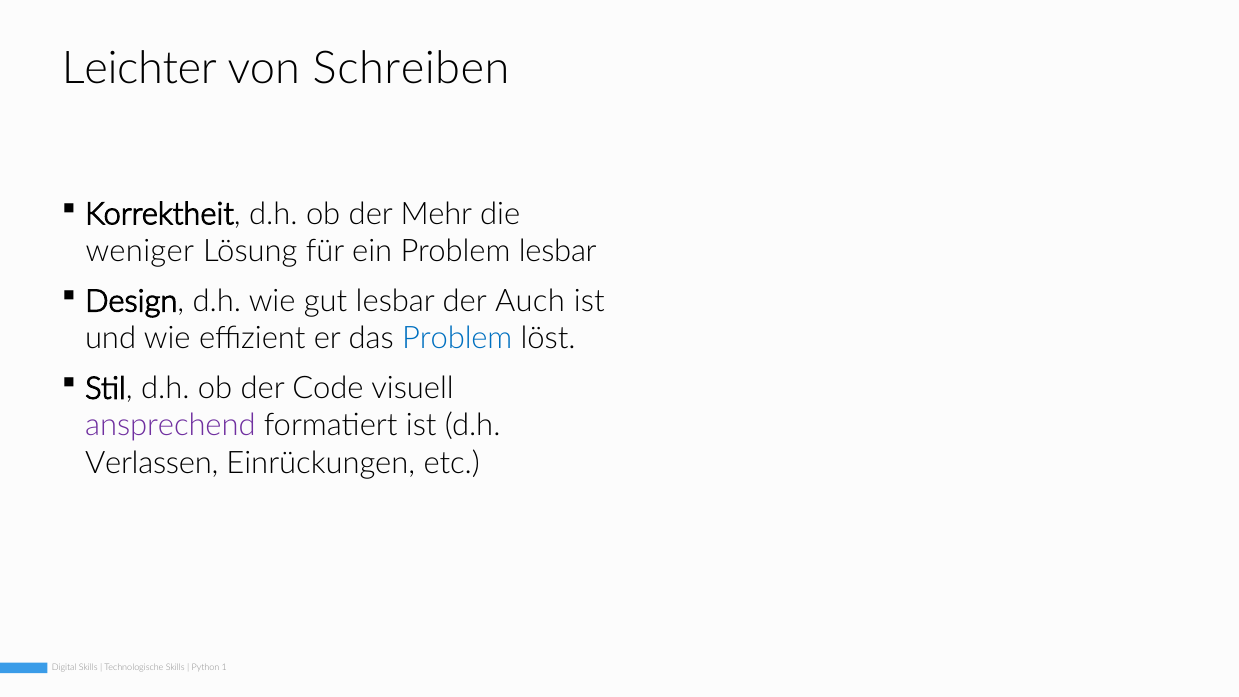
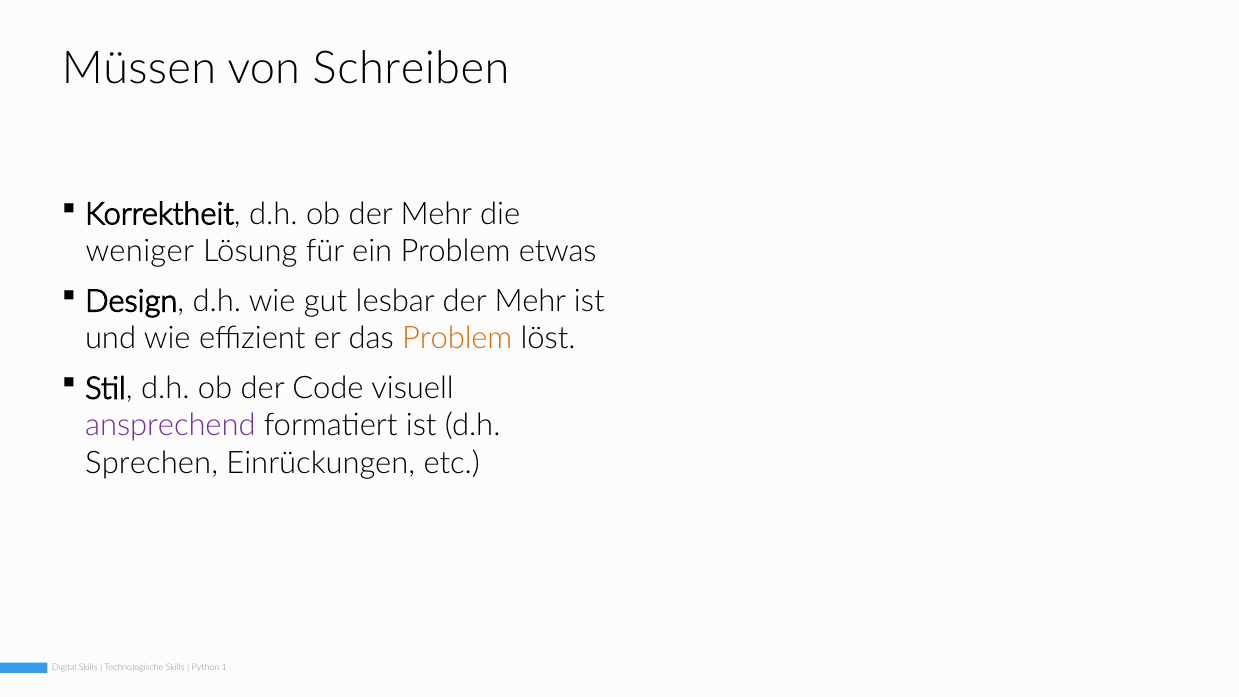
Leichter: Leichter -> Müssen (139, 69)
Problem lesbar: lesbar -> etwas (558, 251)
lesbar der Auch: Auch -> Mehr (530, 301)
Problem colour: blue -> orange (457, 338)
Verlassen: Verlassen -> Sprechen (152, 463)
